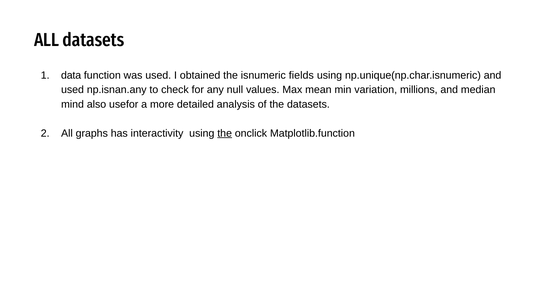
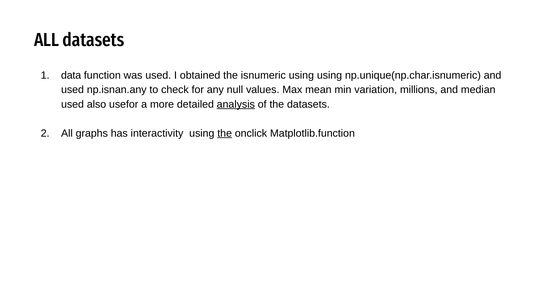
isnumeric fields: fields -> using (301, 75)
mind: mind -> used (72, 104)
analysis underline: none -> present (236, 104)
